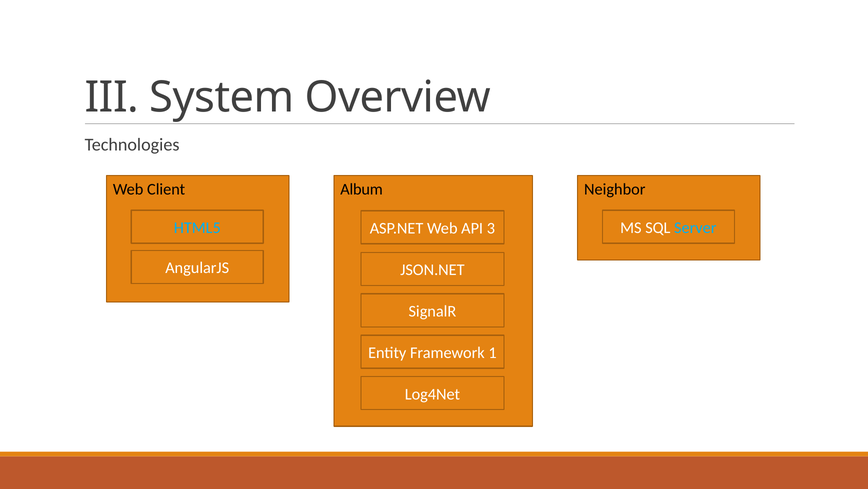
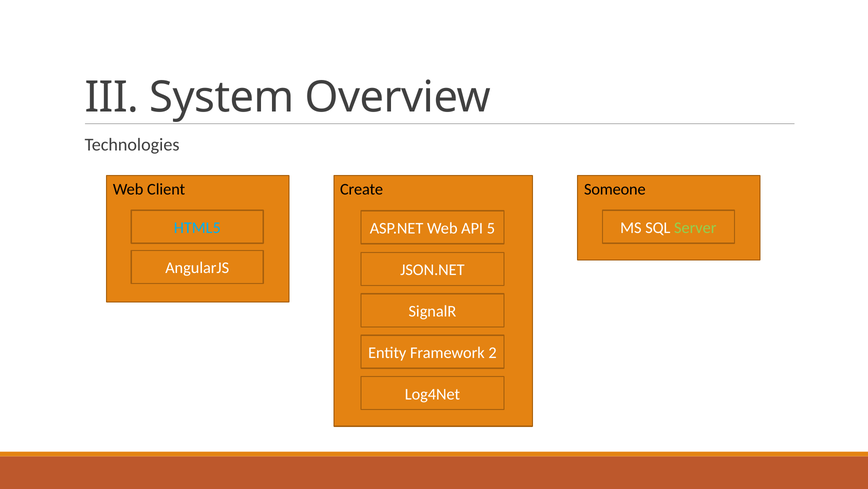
Album: Album -> Create (362, 189)
Neighbor: Neighbor -> Someone (615, 189)
Server colour: light blue -> light green (695, 228)
3: 3 -> 5 (491, 228)
1: 1 -> 2 (493, 352)
